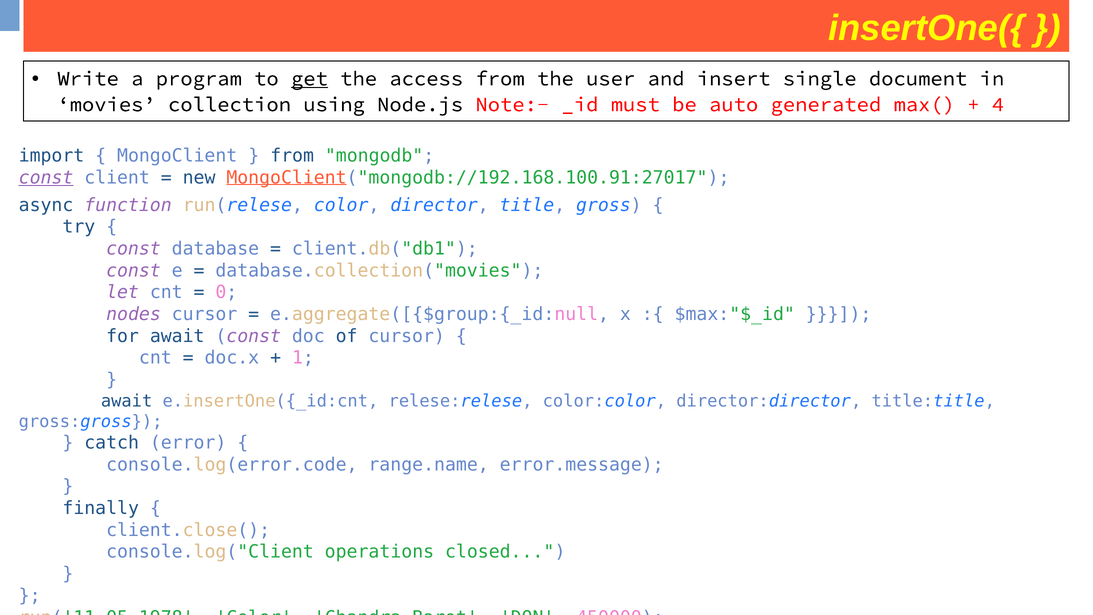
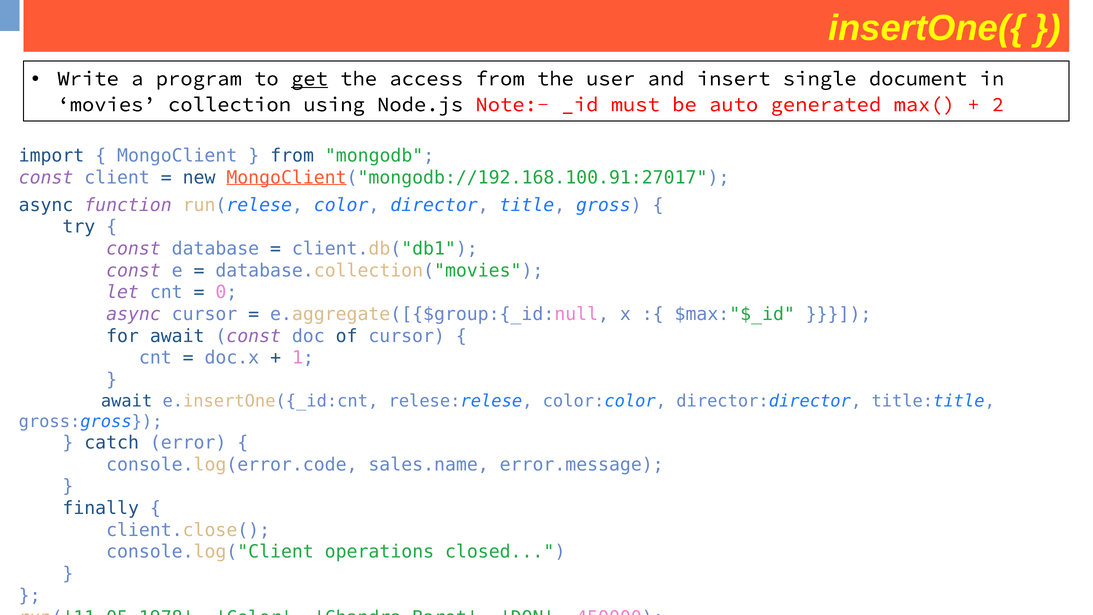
4: 4 -> 2 (998, 104)
const underline: present -> none (46, 178)
nodes: nodes -> async (133, 314)
range.name: range.name -> sales.name (429, 464)
